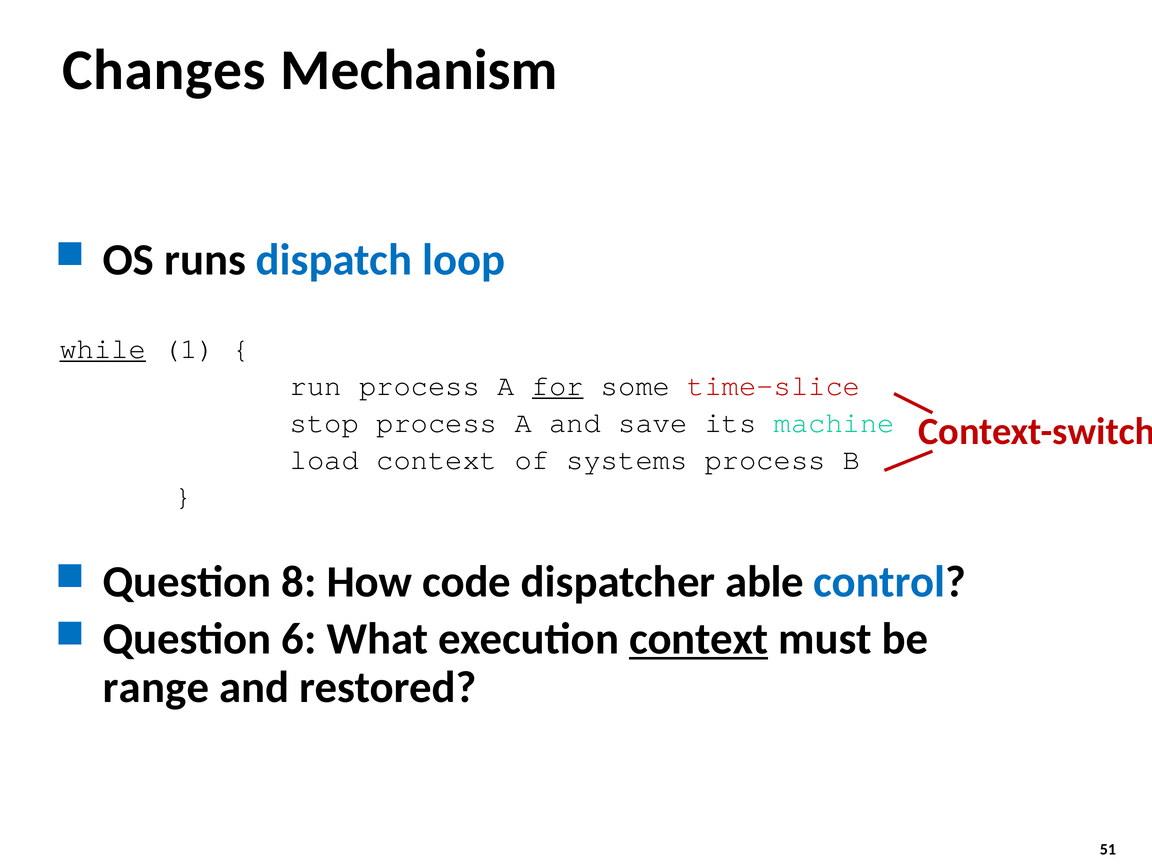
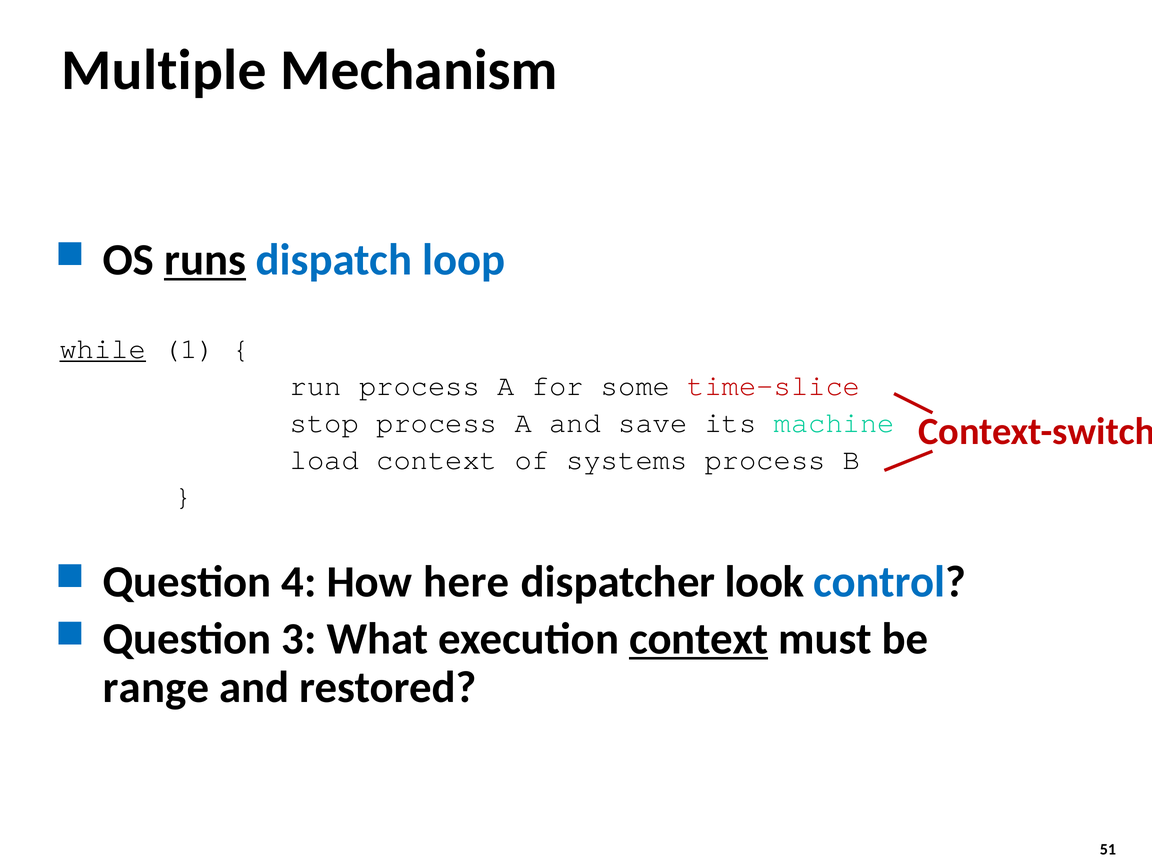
Changes: Changes -> Multiple (164, 70)
runs underline: none -> present (205, 260)
for underline: present -> none (558, 386)
8: 8 -> 4 (299, 582)
code: code -> here (466, 582)
able: able -> look (764, 582)
6: 6 -> 3 (299, 639)
